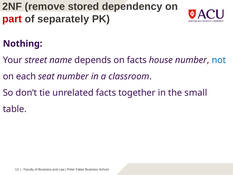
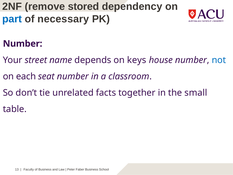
part colour: red -> blue (12, 19)
separately: separately -> necessary (63, 19)
Nothing: Nothing -> Number (23, 44)
on facts: facts -> keys (137, 60)
